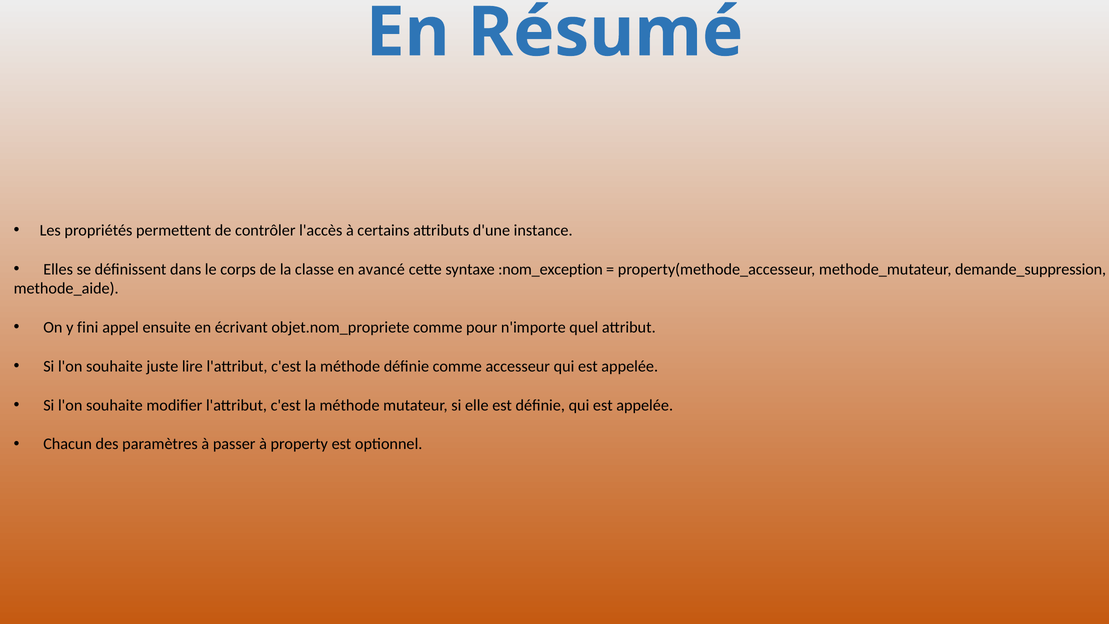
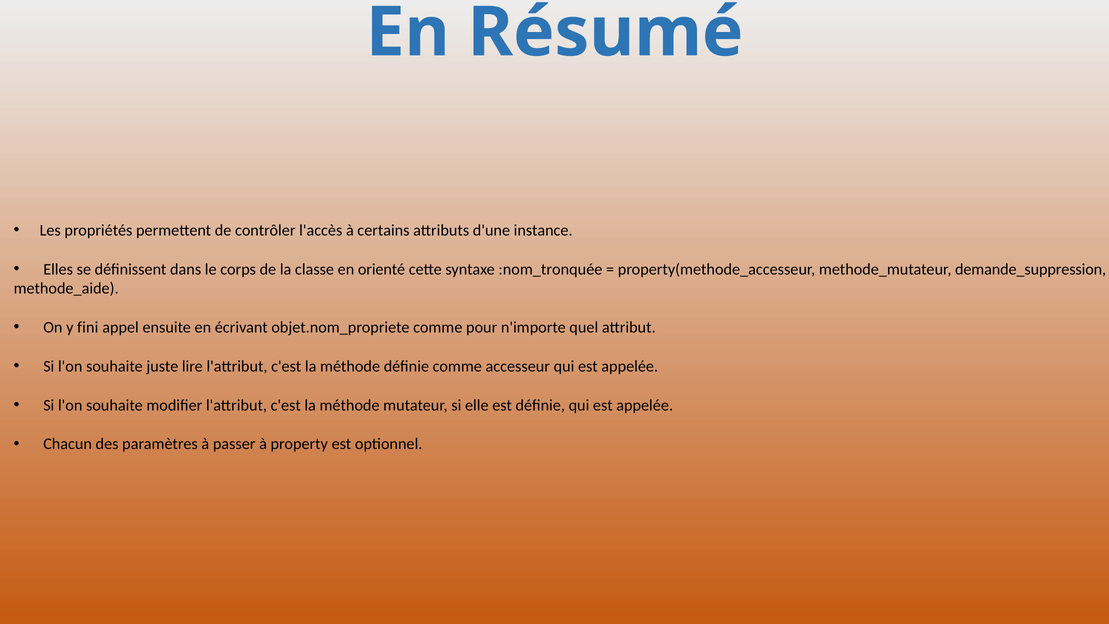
avancé: avancé -> orienté (382, 269)
:nom_exception: :nom_exception -> :nom_tronquée (550, 269)
